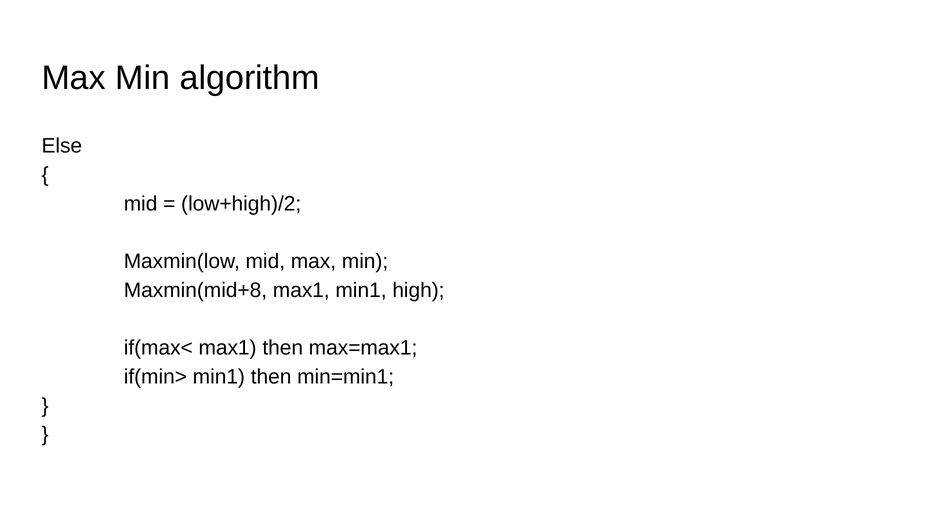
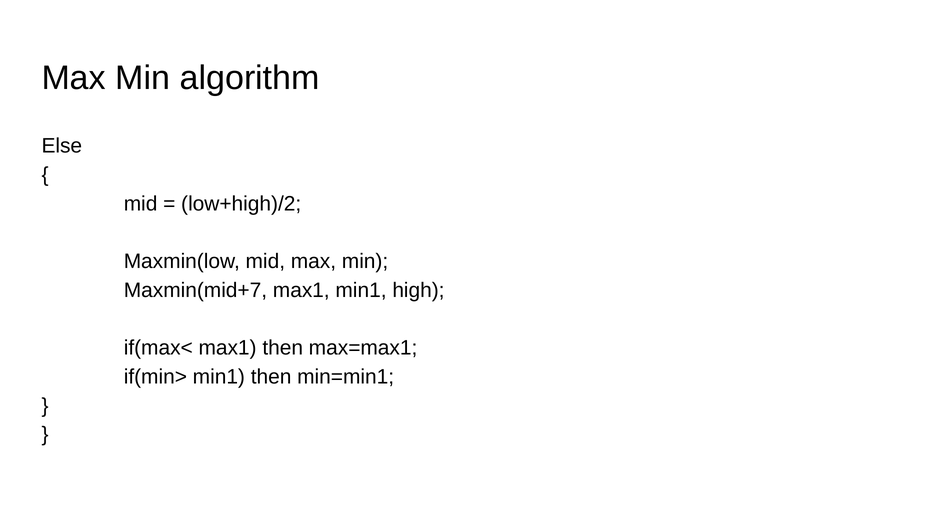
Maxmin(mid+8: Maxmin(mid+8 -> Maxmin(mid+7 (195, 290)
